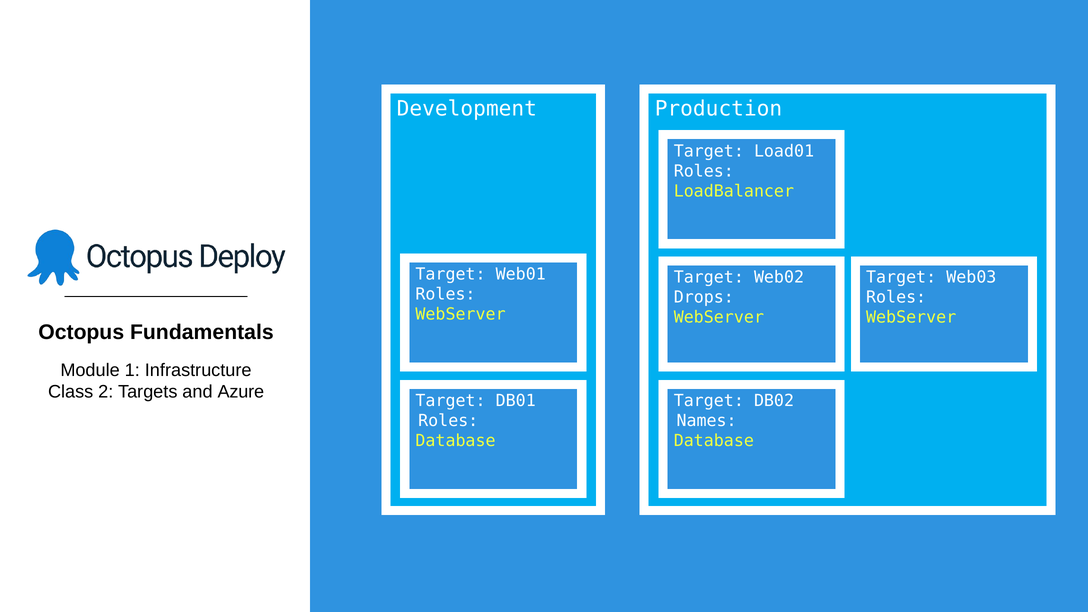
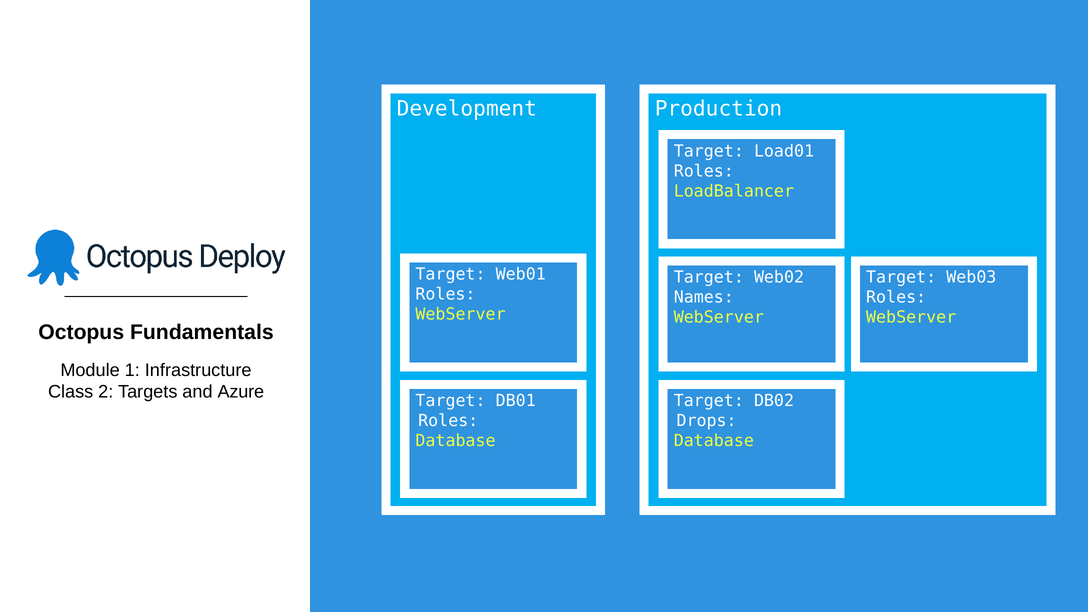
Drops: Drops -> Names (704, 297)
Names: Names -> Drops (707, 421)
